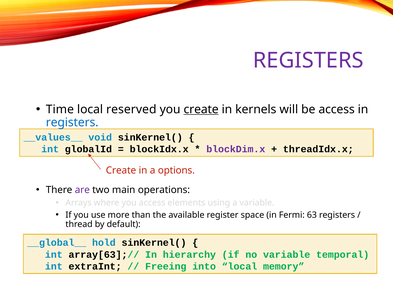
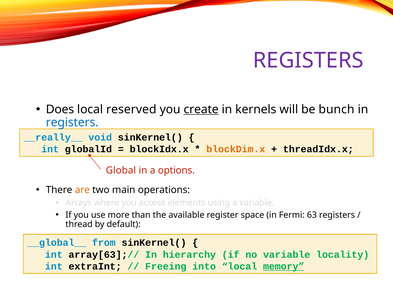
Time: Time -> Does (60, 109)
be access: access -> bunch (337, 109)
__values__: __values__ -> __really__ (53, 137)
blockDim.x colour: purple -> orange (236, 149)
Create: Create -> Global (121, 170)
are colour: purple -> orange (82, 190)
hold: hold -> from (104, 243)
temporal: temporal -> locality (343, 254)
memory underline: none -> present (284, 266)
